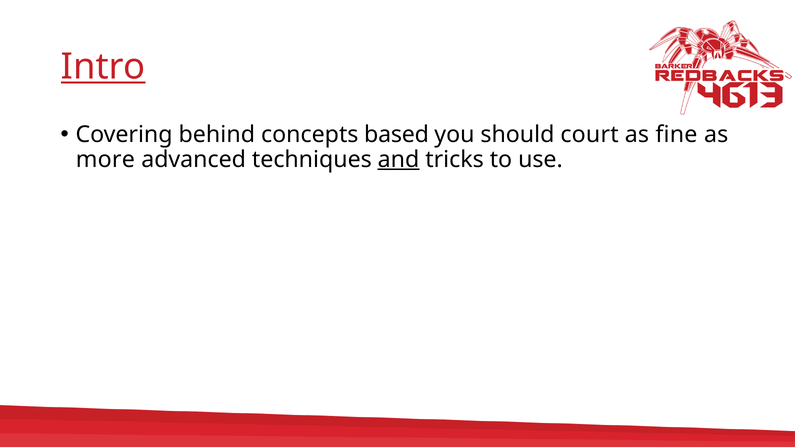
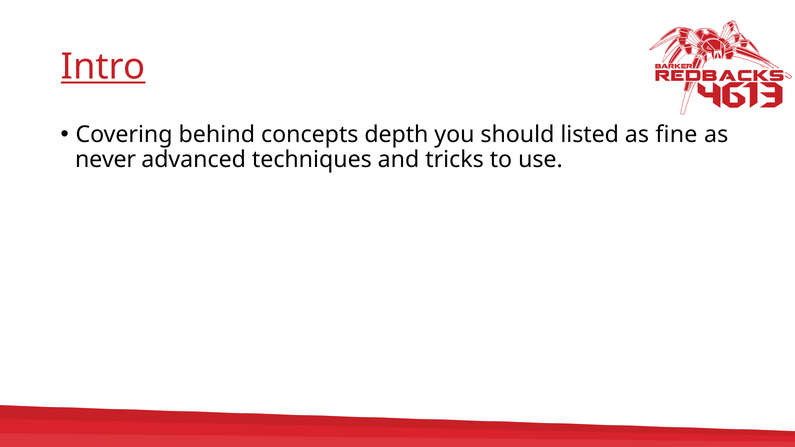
based: based -> depth (396, 134)
court: court -> listed (590, 134)
more: more -> never (106, 159)
and underline: present -> none (399, 159)
